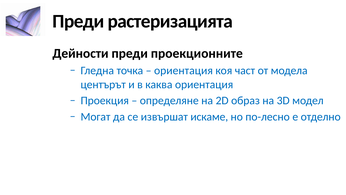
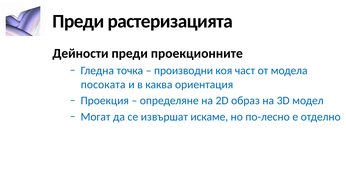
ориентация: ориентация -> производни (184, 70)
центърът: центърът -> посоката (103, 84)
